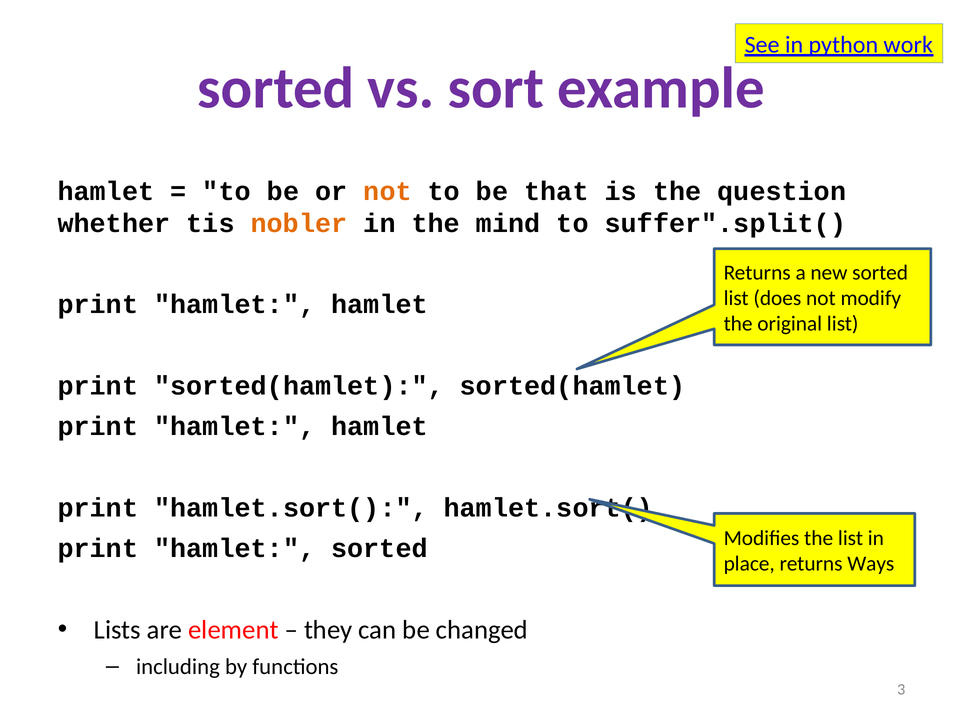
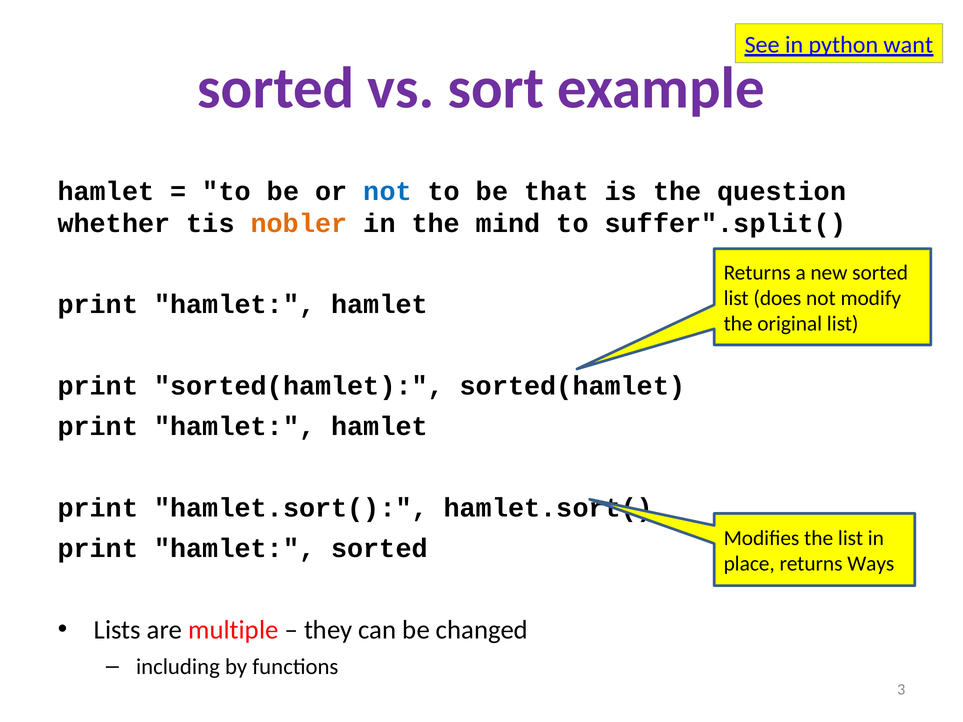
work: work -> want (908, 45)
not colour: orange -> blue (388, 191)
element: element -> multiple (233, 630)
